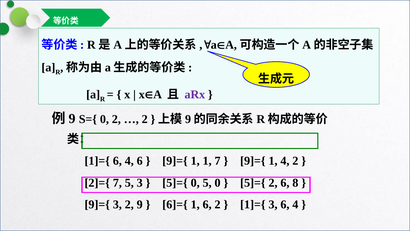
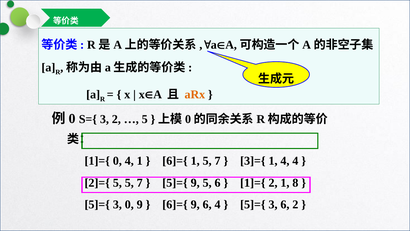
aRx colour: purple -> orange (195, 94)
9: 9 -> 0 (72, 119)
S={ 0: 0 -> 3 (104, 119)
2: 2 -> 5 (145, 119)
9: 9 -> 0 (188, 119)
1]={ 6: 6 -> 0 (117, 161)
4 6: 6 -> 1 (140, 161)
9]={: 9]={ -> 6]={ (175, 161)
1 1: 1 -> 5 (207, 161)
9]={: 9]={ -> 3]={ (253, 161)
4 2: 2 -> 4 (295, 161)
2]={ 7: 7 -> 5 (117, 182)
3: 3 -> 7 (140, 182)
5]={ 0: 0 -> 9 (195, 182)
5 0: 0 -> 6 (218, 182)
5]={: 5]={ -> 1]={ (253, 182)
2 6: 6 -> 1 (285, 182)
9]={: 9]={ -> 5]={ (97, 204)
3 2: 2 -> 0 (129, 204)
6]={ 1: 1 -> 9 (195, 204)
6 2: 2 -> 4 (218, 204)
1]={: 1]={ -> 5]={ (253, 204)
3 6 4: 4 -> 2 (295, 204)
